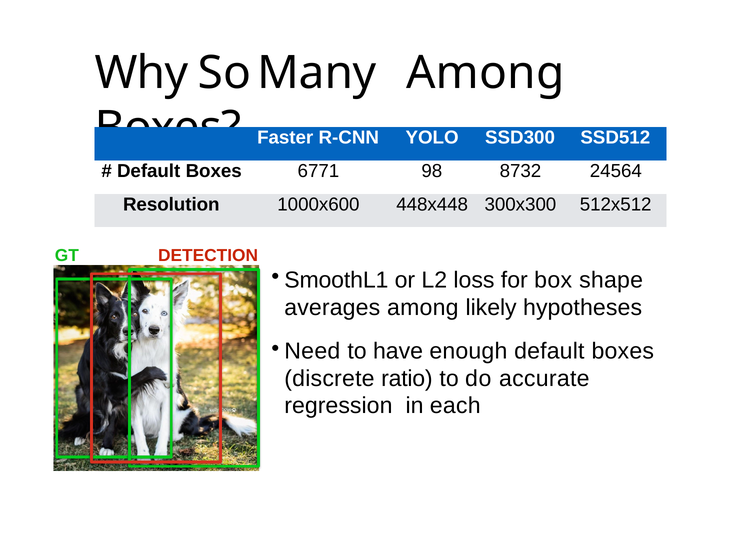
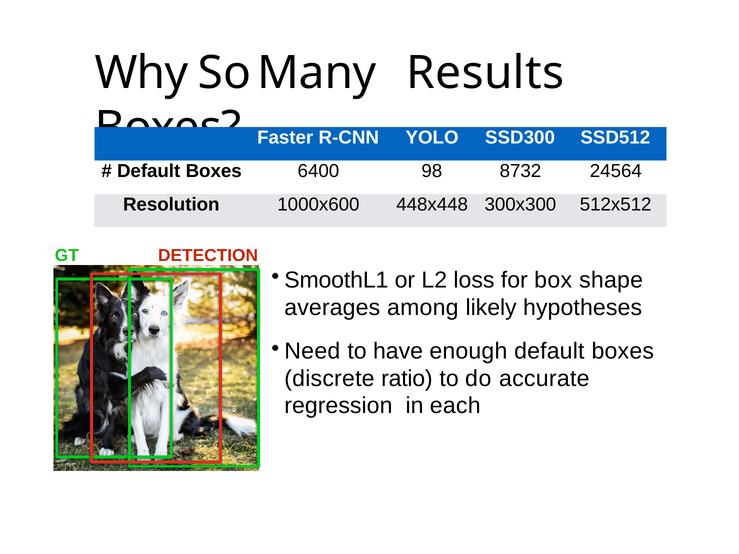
Among: Among -> Results (485, 73)
6771: 6771 -> 6400 (318, 171)
